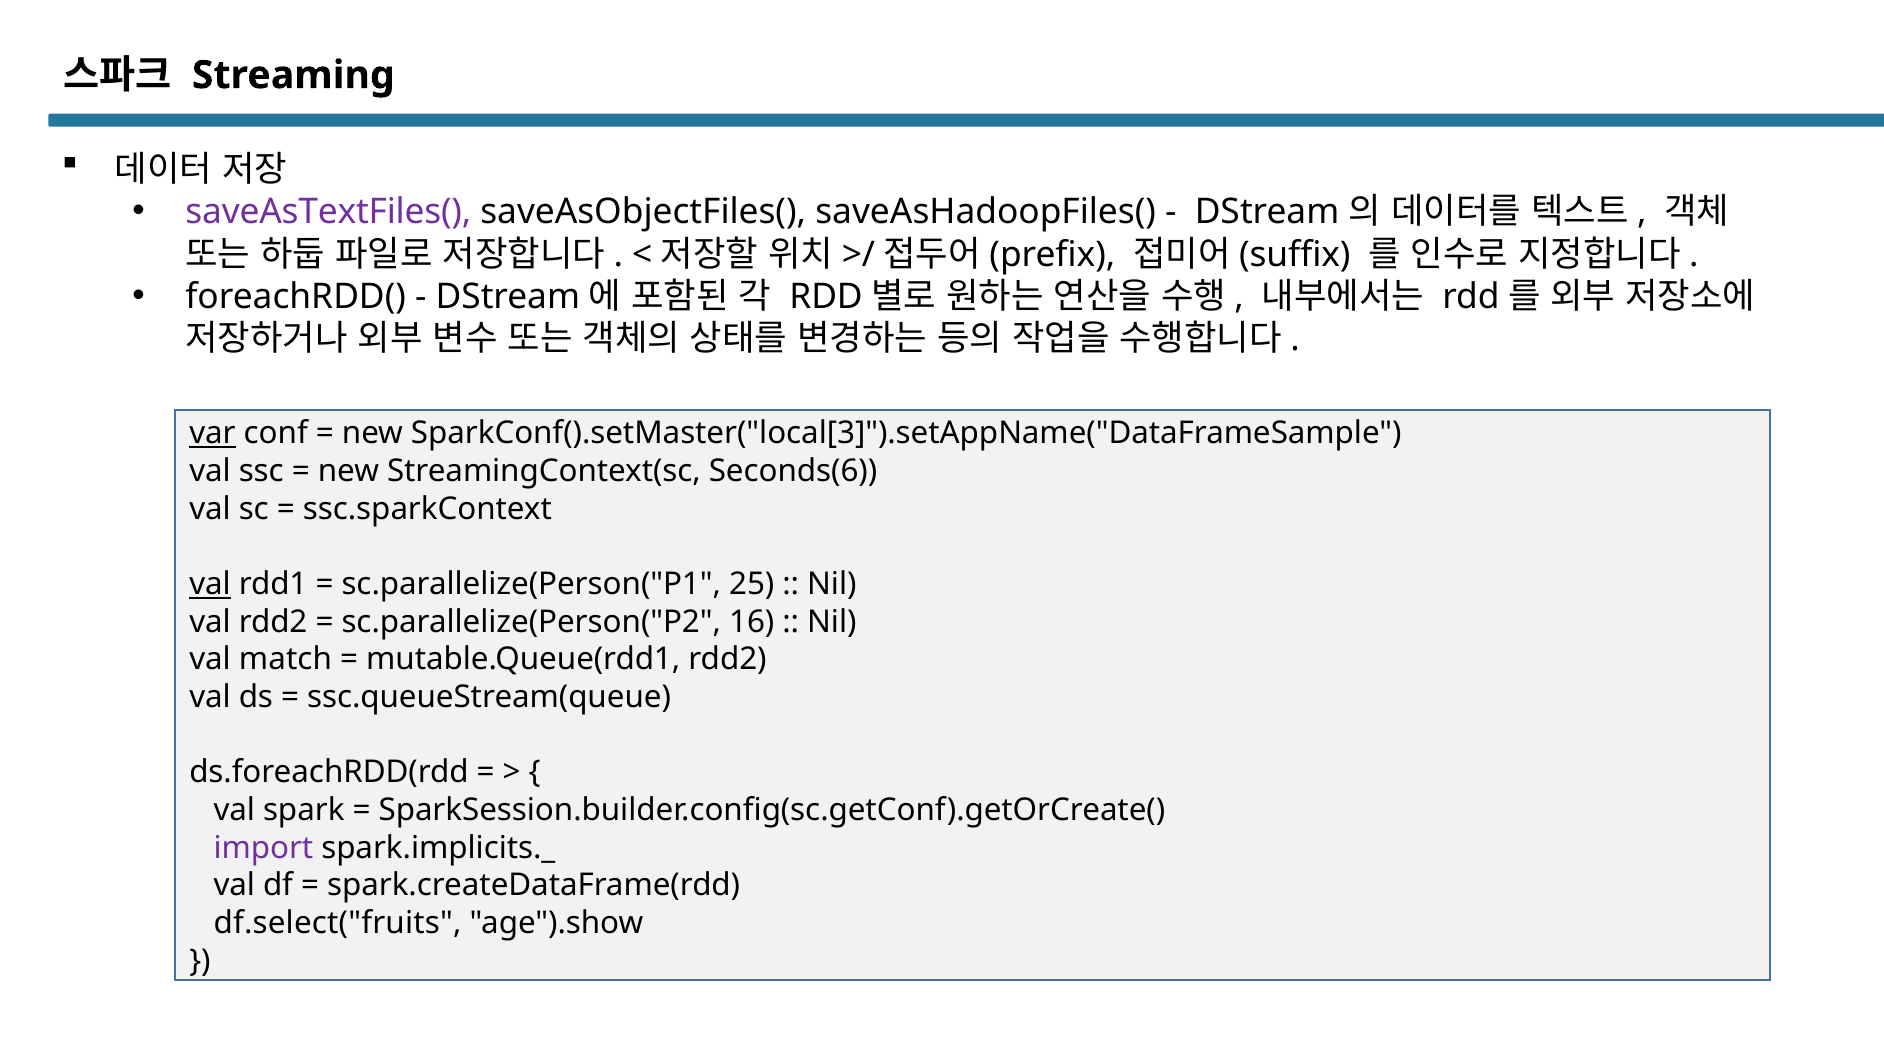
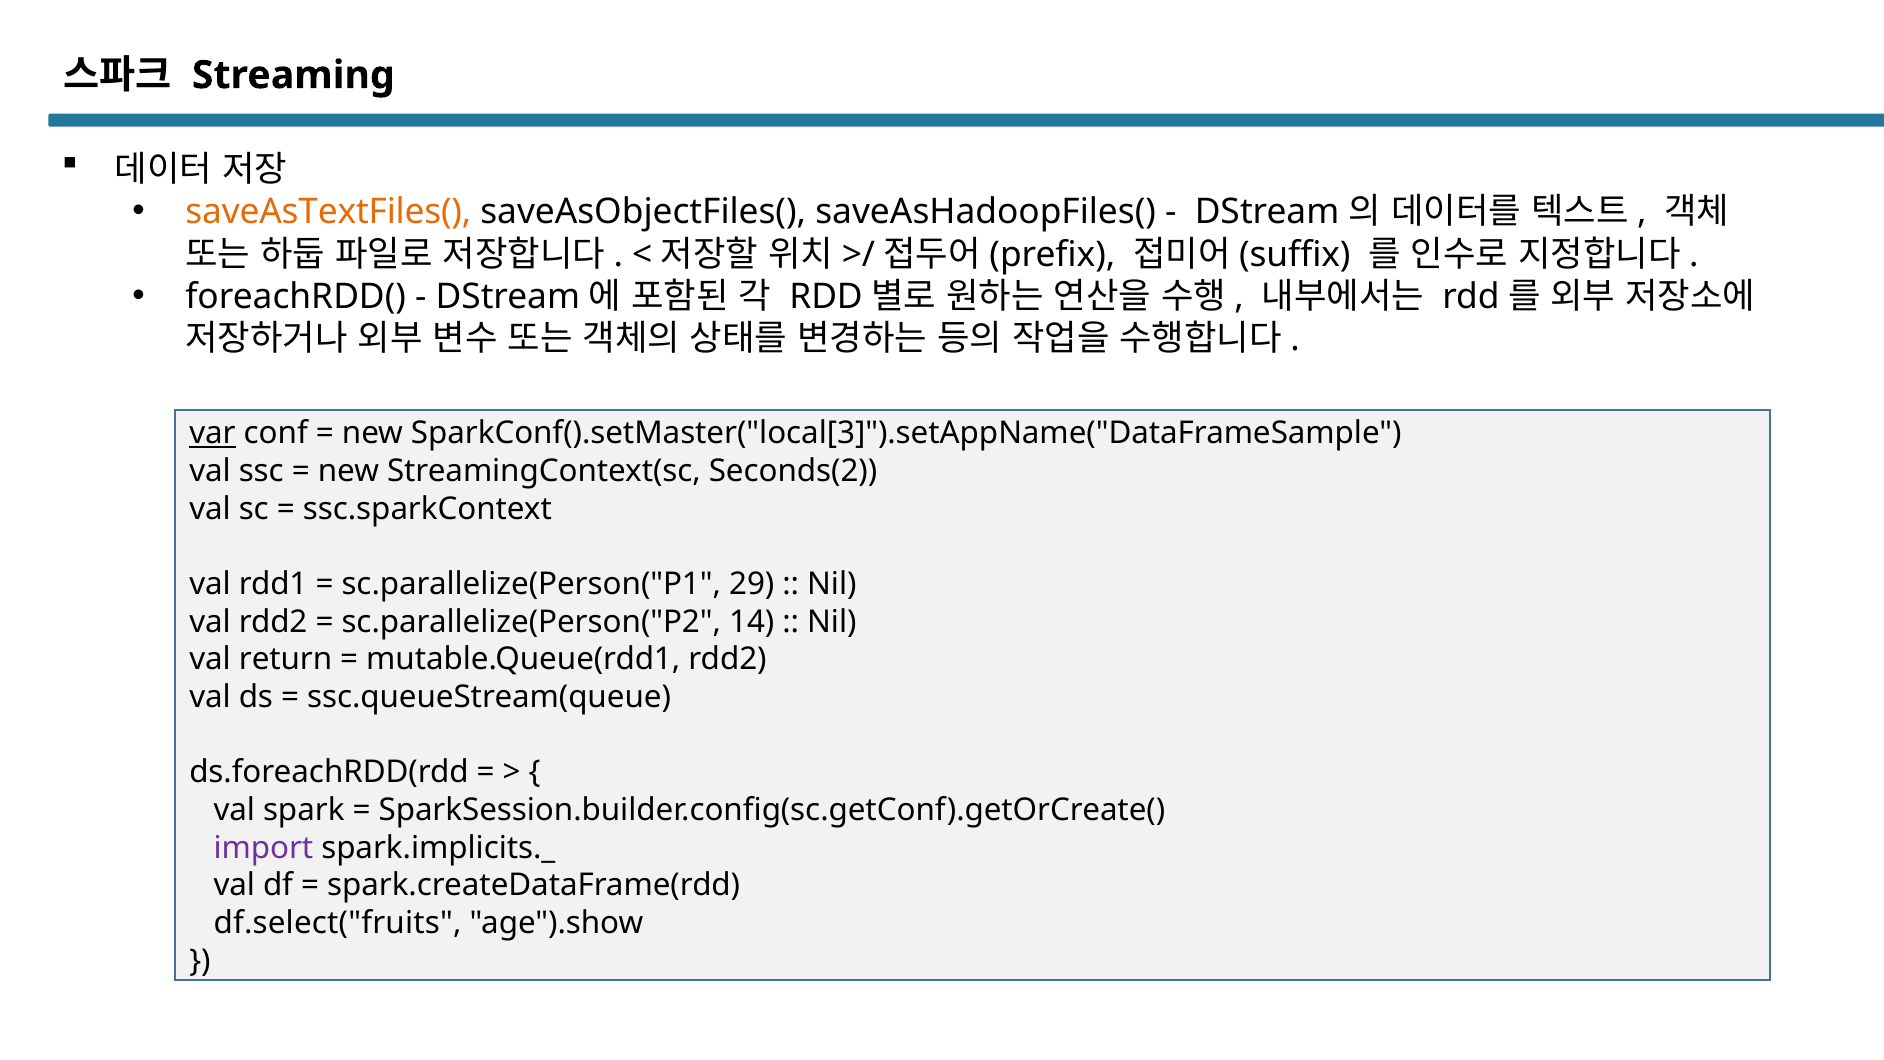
saveAsTextFiles( colour: purple -> orange (328, 212)
Seconds(6: Seconds(6 -> Seconds(2 (793, 471)
val underline: present -> none (210, 584)
25: 25 -> 29 (752, 584)
16: 16 -> 14 (752, 622)
match: match -> return (286, 659)
